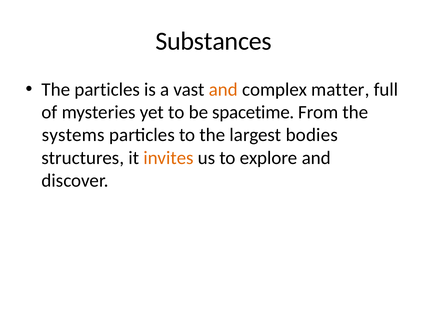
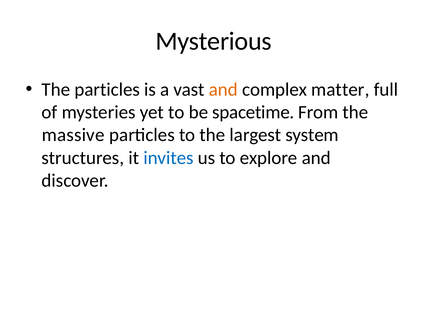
Substances: Substances -> Mysterious (214, 41)
systems: systems -> massive (73, 135)
bodies: bodies -> system (312, 135)
invites colour: orange -> blue (168, 158)
